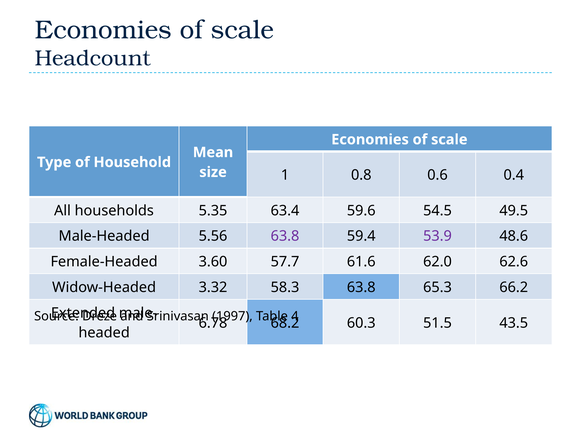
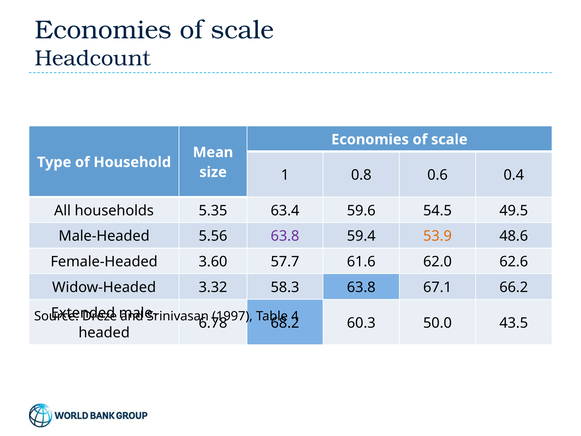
53.9 colour: purple -> orange (437, 236)
65.3: 65.3 -> 67.1 (437, 287)
51.5: 51.5 -> 50.0 (437, 323)
